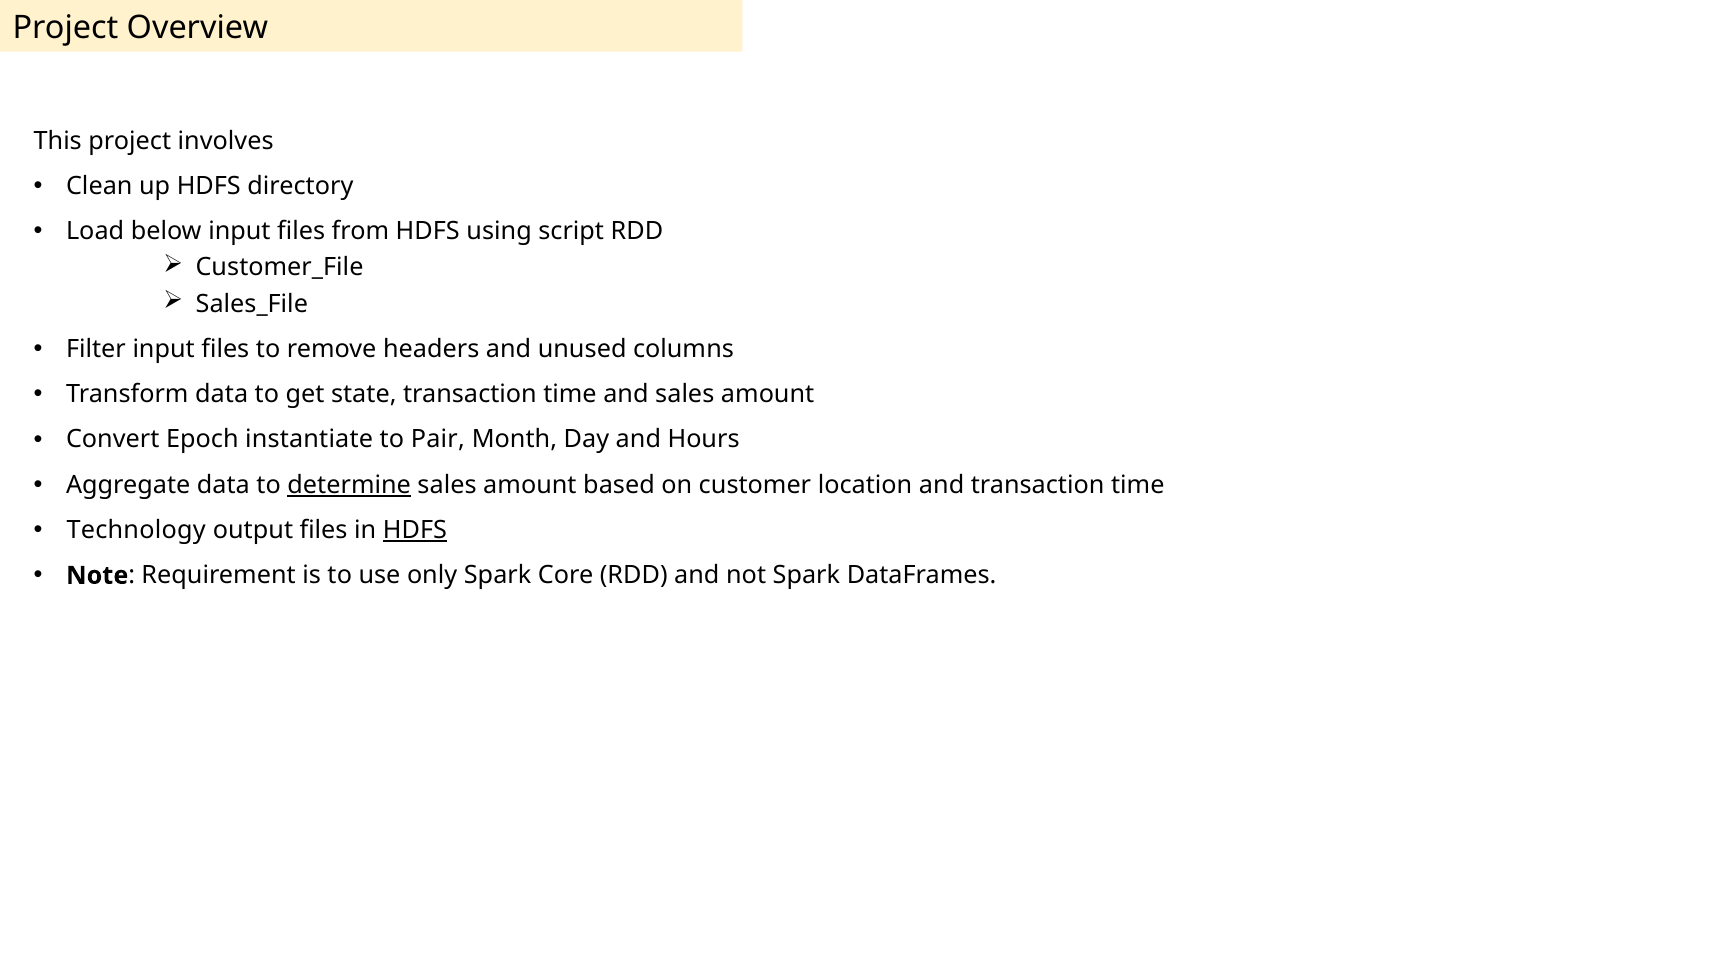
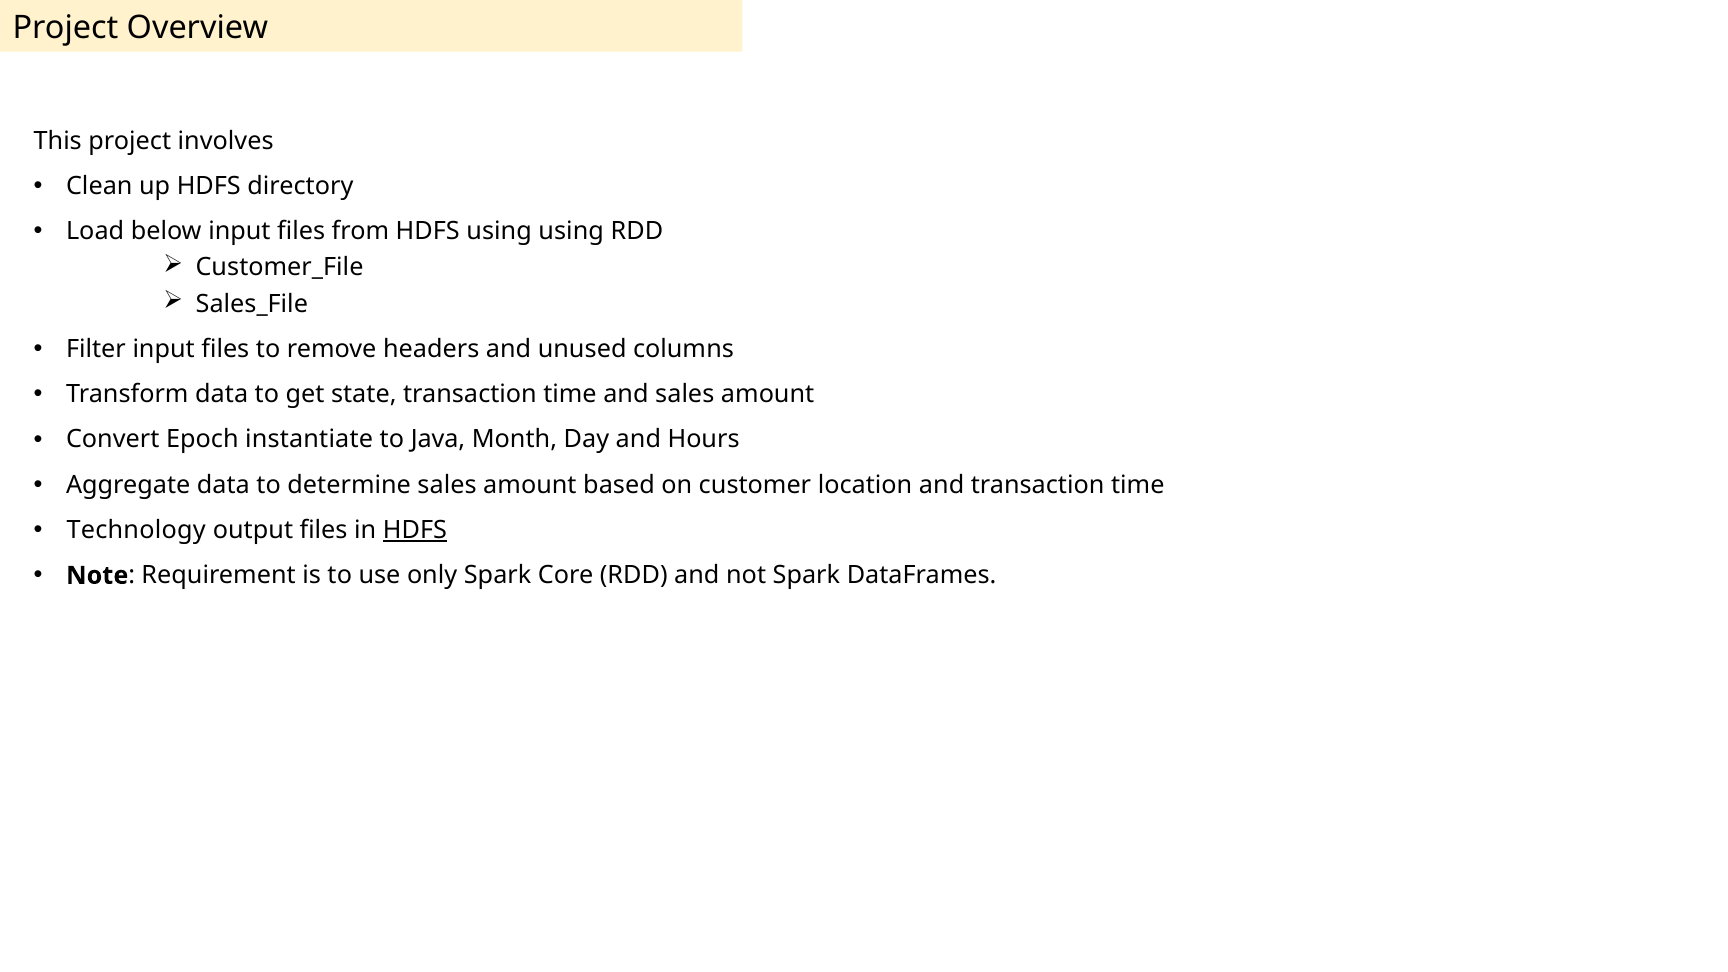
using script: script -> using (571, 231)
Pair: Pair -> Java (438, 440)
determine underline: present -> none (349, 485)
